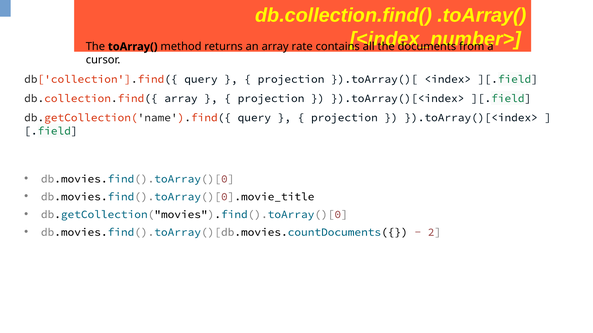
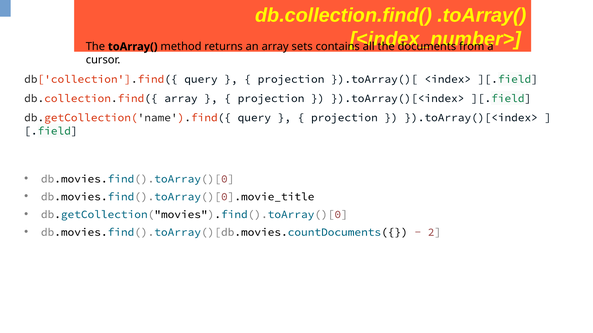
rate: rate -> sets (302, 47)
